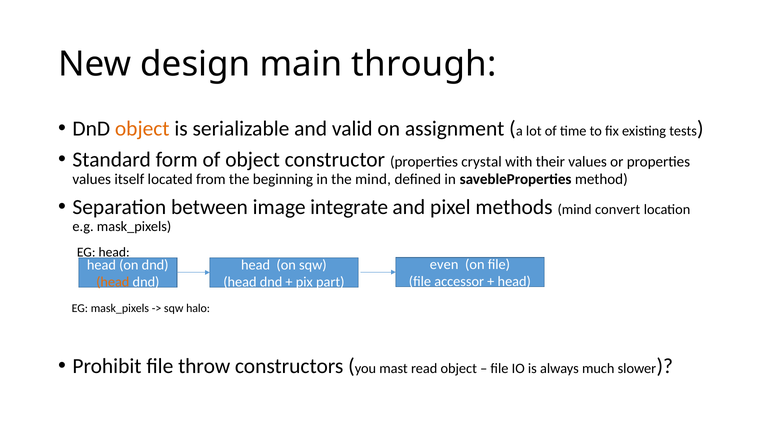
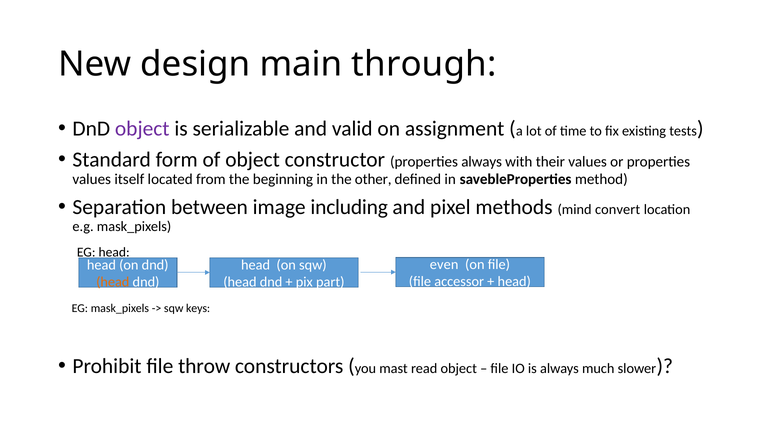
object colour: orange -> purple (142, 129)
properties crystal: crystal -> always (482, 162)
the mind: mind -> other (373, 180)
integrate: integrate -> including (349, 207)
halo: halo -> keys (198, 309)
